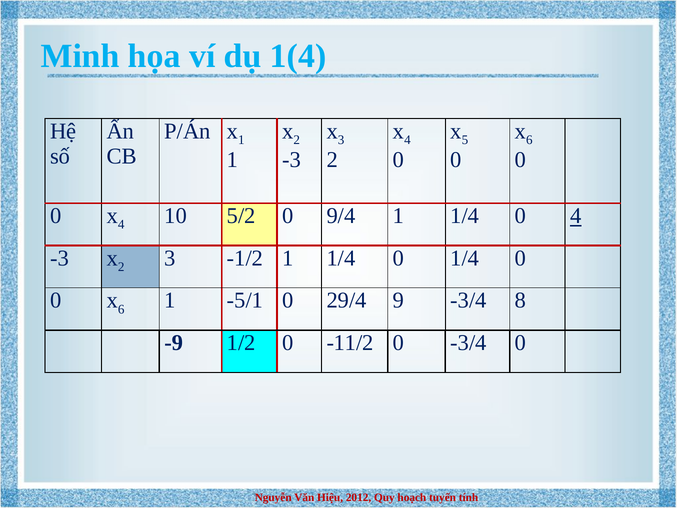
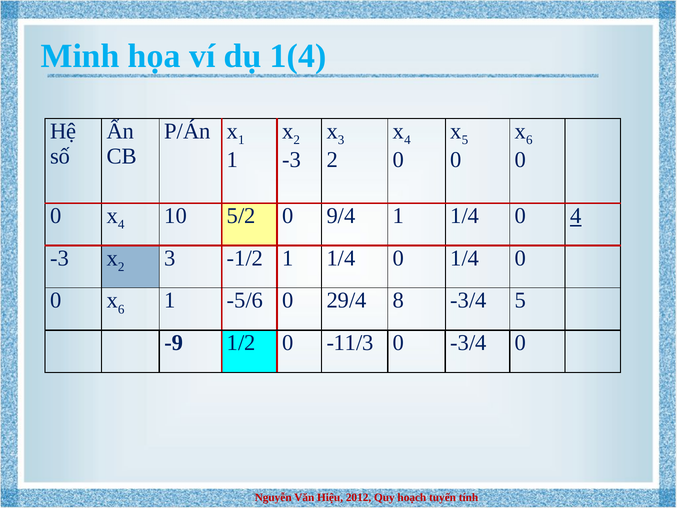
-5/1: -5/1 -> -5/6 (245, 300)
9: 9 -> 8 (399, 300)
-3/4 8: 8 -> 5 (520, 300)
-11/2: -11/2 -> -11/3 (350, 343)
